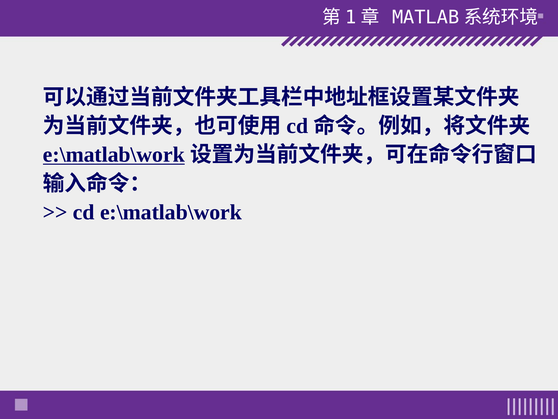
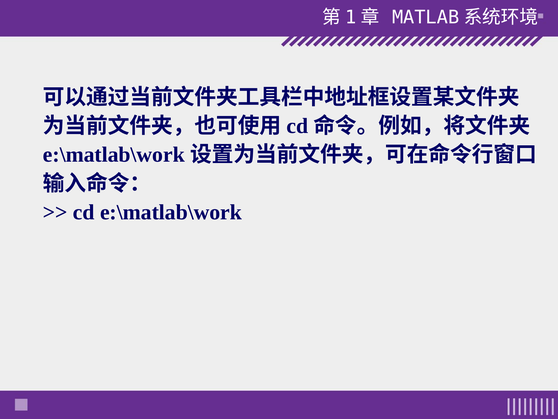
e:\matlab\work underline: present -> none (114, 155)
